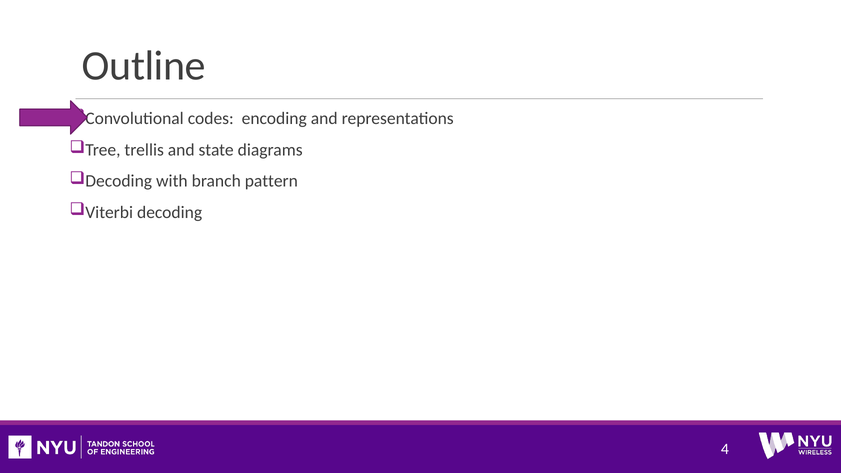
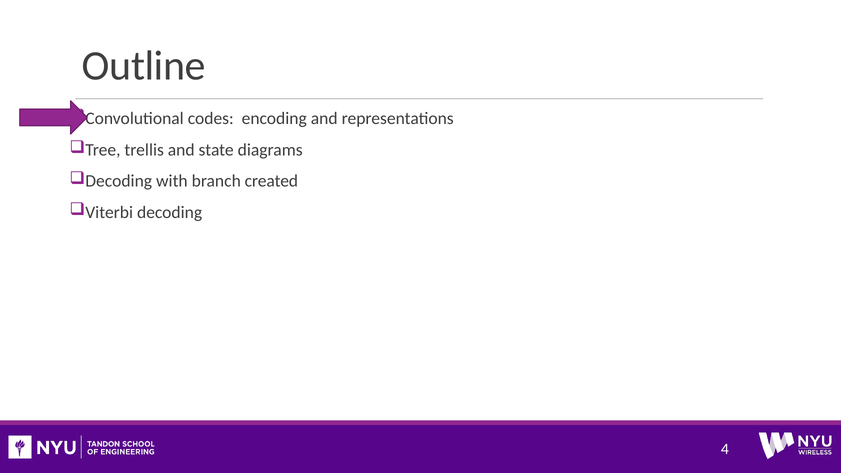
pattern: pattern -> created (271, 181)
